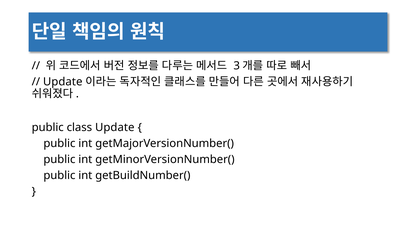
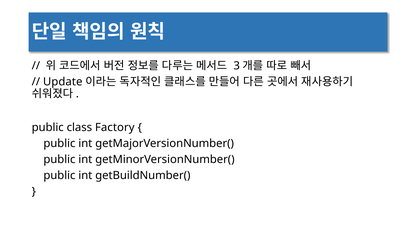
class Update: Update -> Factory (115, 127)
